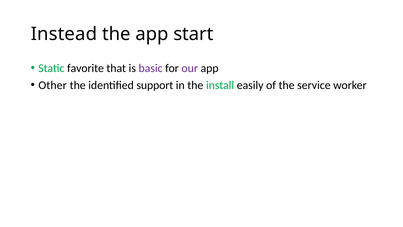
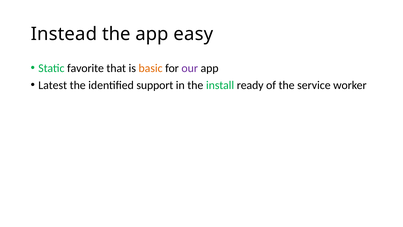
start: start -> easy (193, 34)
basic colour: purple -> orange (151, 68)
Other: Other -> Latest (53, 85)
easily: easily -> ready (250, 85)
